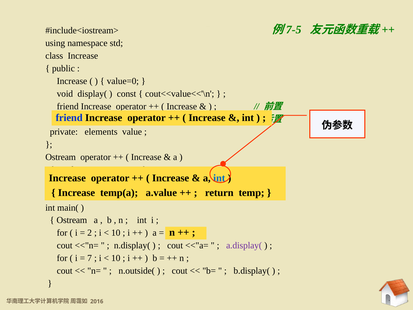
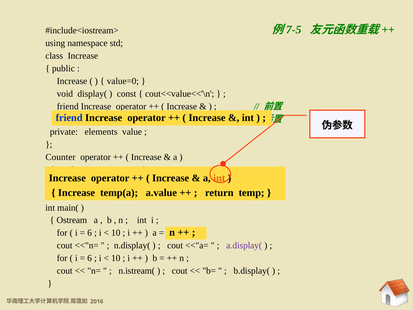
Ostream: Ostream -> Counter (61, 157)
int colour: blue -> orange (219, 178)
2: 2 -> 6 (90, 233)
7: 7 -> 6 (90, 258)
n.outside(: n.outside( -> n.istream( (137, 271)
